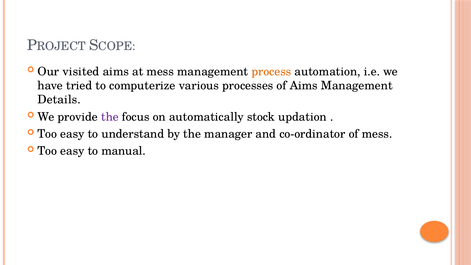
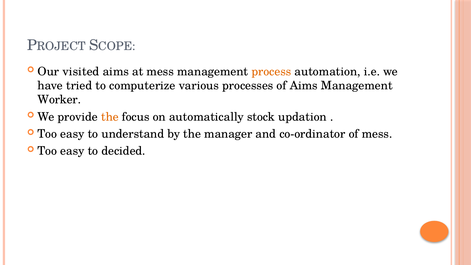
Details: Details -> Worker (59, 100)
the colour: purple -> orange (110, 117)
manual: manual -> decided (124, 151)
